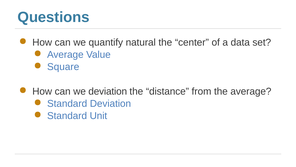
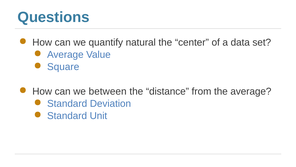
we deviation: deviation -> between (108, 91)
